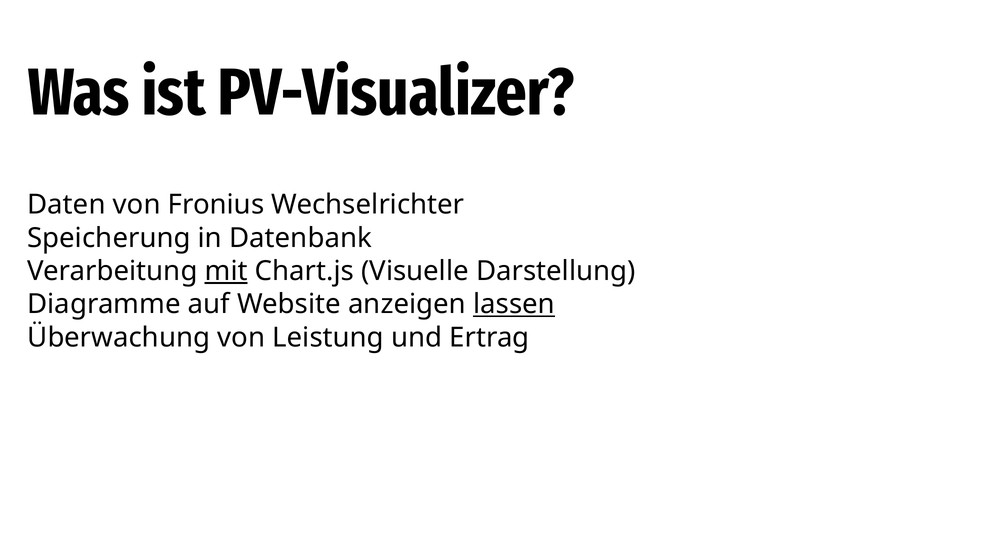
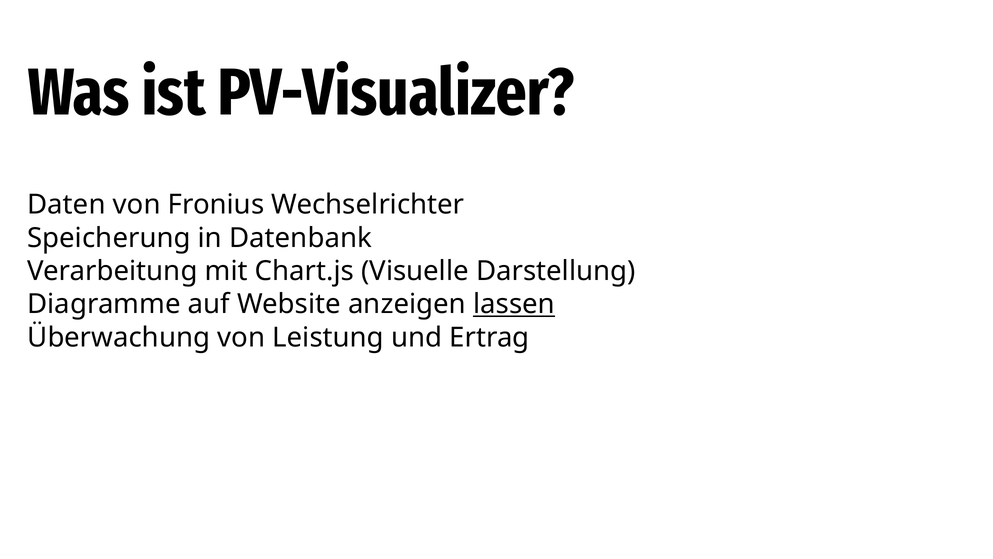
mit underline: present -> none (226, 271)
